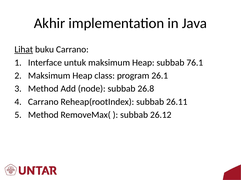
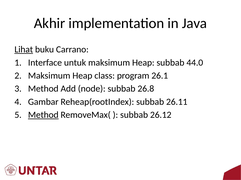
76.1: 76.1 -> 44.0 (195, 63)
Carrano: Carrano -> Gambar (43, 102)
Method underline: none -> present (43, 115)
